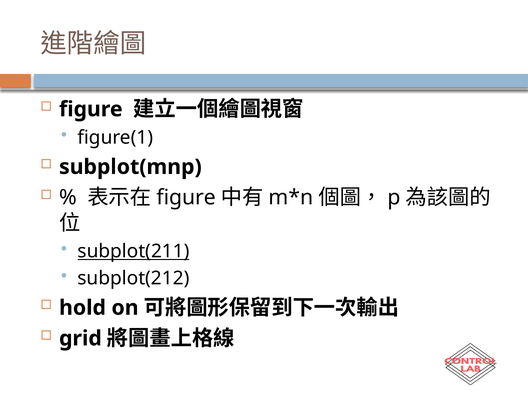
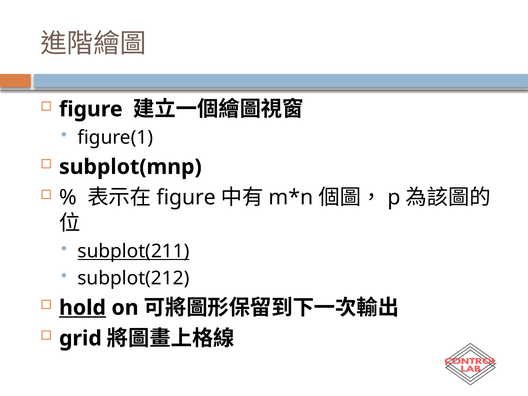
hold underline: none -> present (83, 308)
